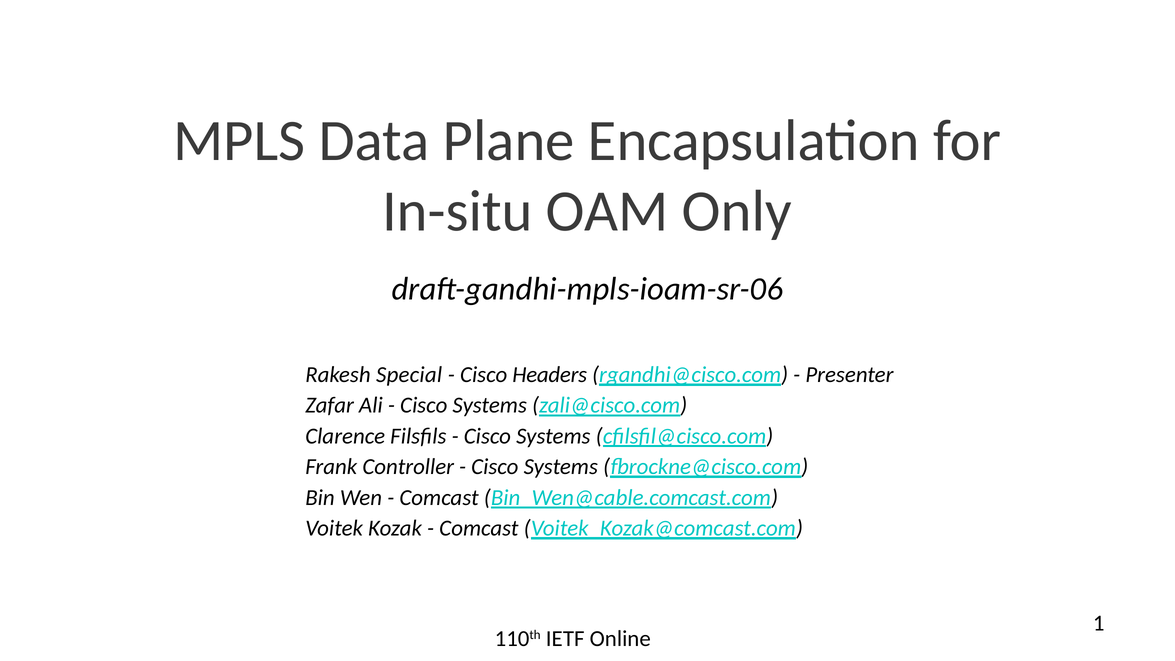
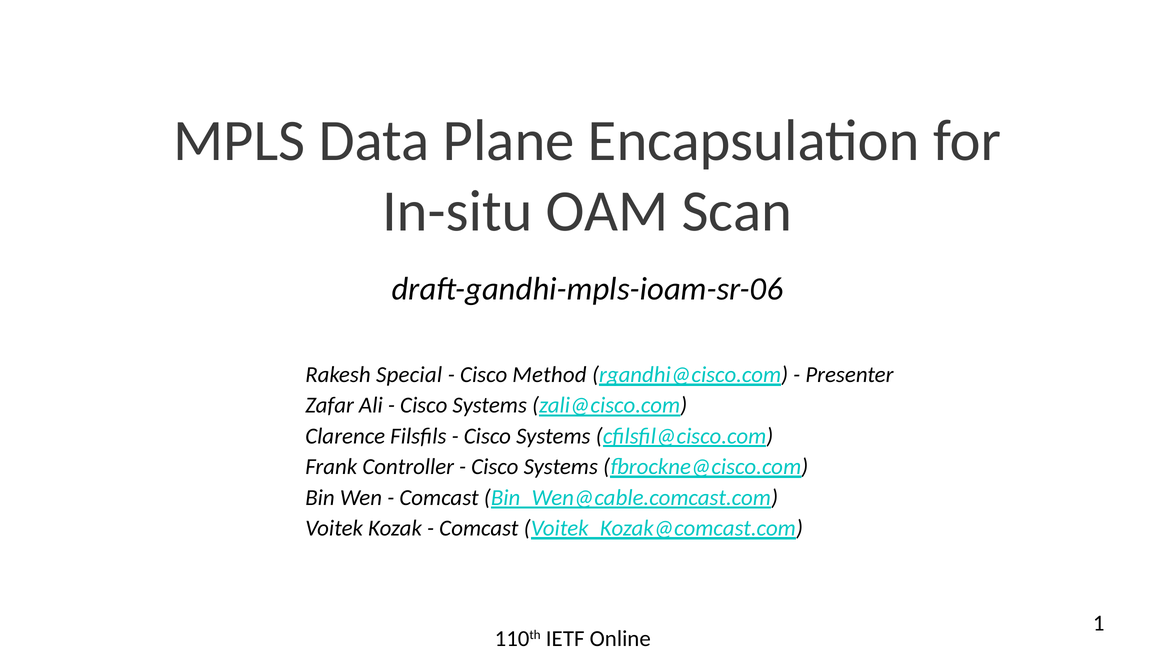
Only: Only -> Scan (737, 211)
Headers: Headers -> Method (549, 375)
